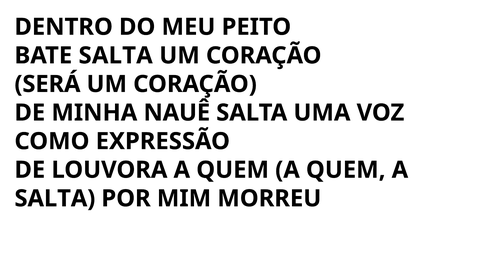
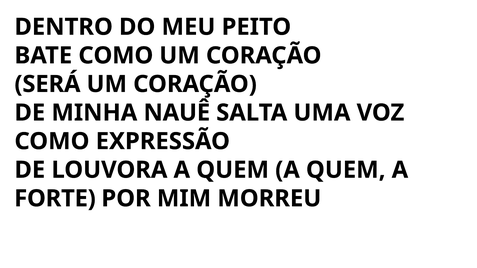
BATE SALTA: SALTA -> COMO (116, 56)
SALTA: SALTA -> FORTE (55, 199)
